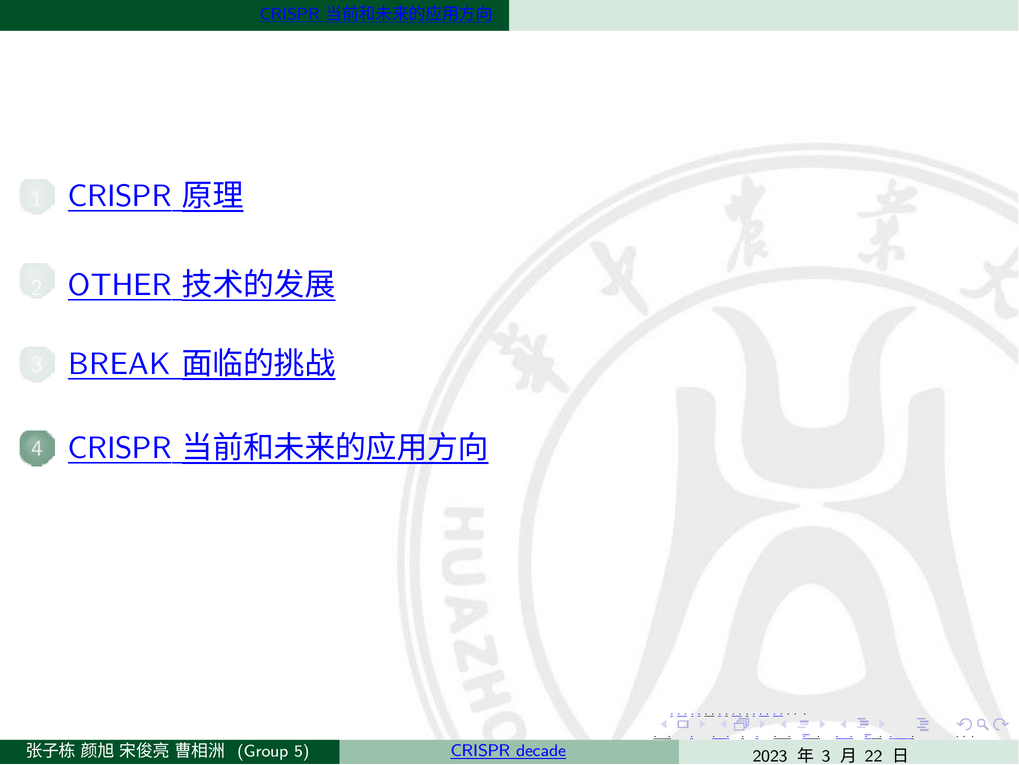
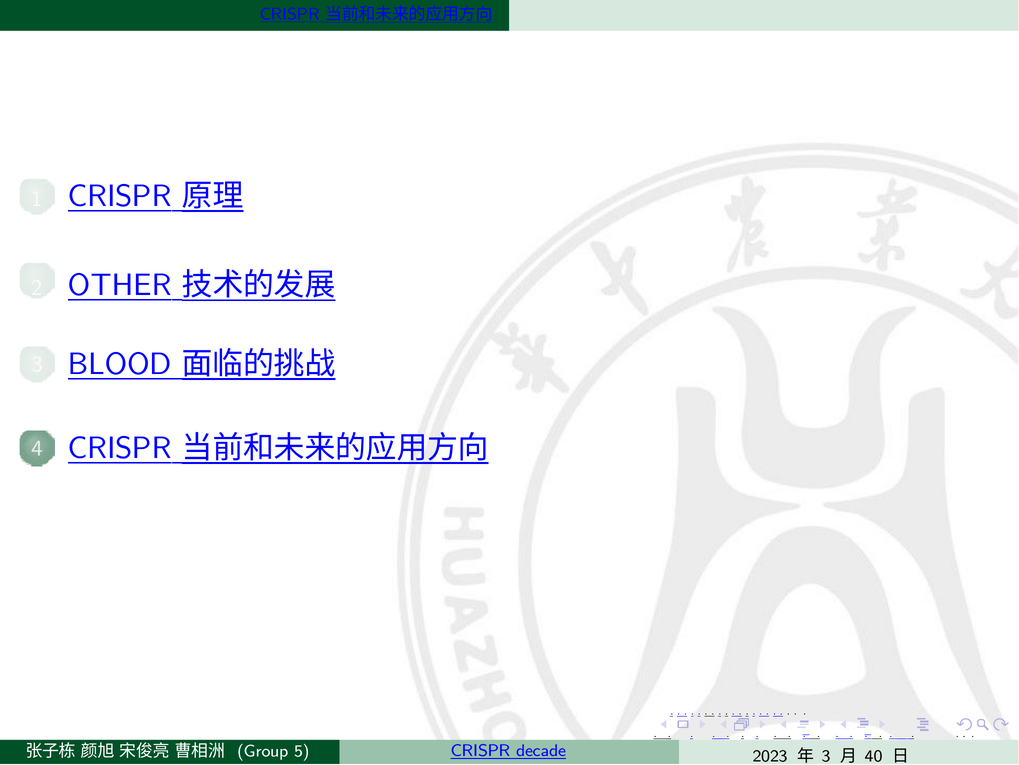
BREAK: BREAK -> BLOOD (120, 364)
22: 22 -> 40 (874, 756)
